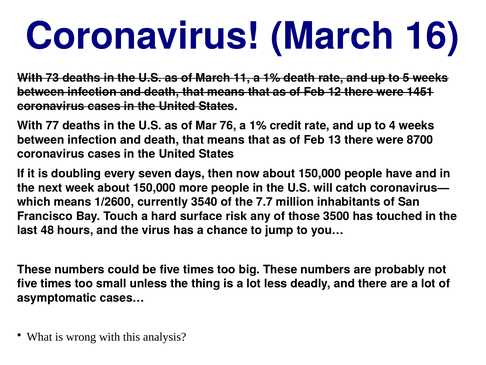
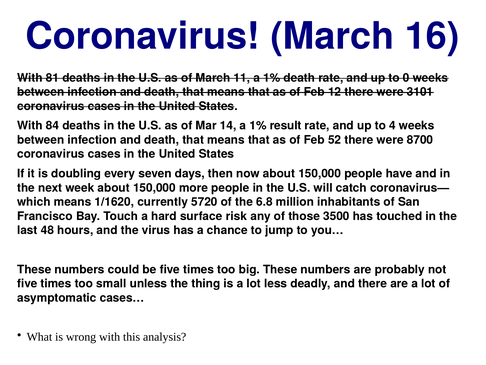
73: 73 -> 81 (53, 78)
5: 5 -> 0 (406, 78)
1451: 1451 -> 3101 (420, 92)
77: 77 -> 84 (53, 126)
76: 76 -> 14 (228, 126)
credit: credit -> result (286, 126)
13: 13 -> 52 (335, 140)
1/2600: 1/2600 -> 1/1620 (114, 202)
3540: 3540 -> 5720 (204, 202)
7.7: 7.7 -> 6.8 (264, 202)
